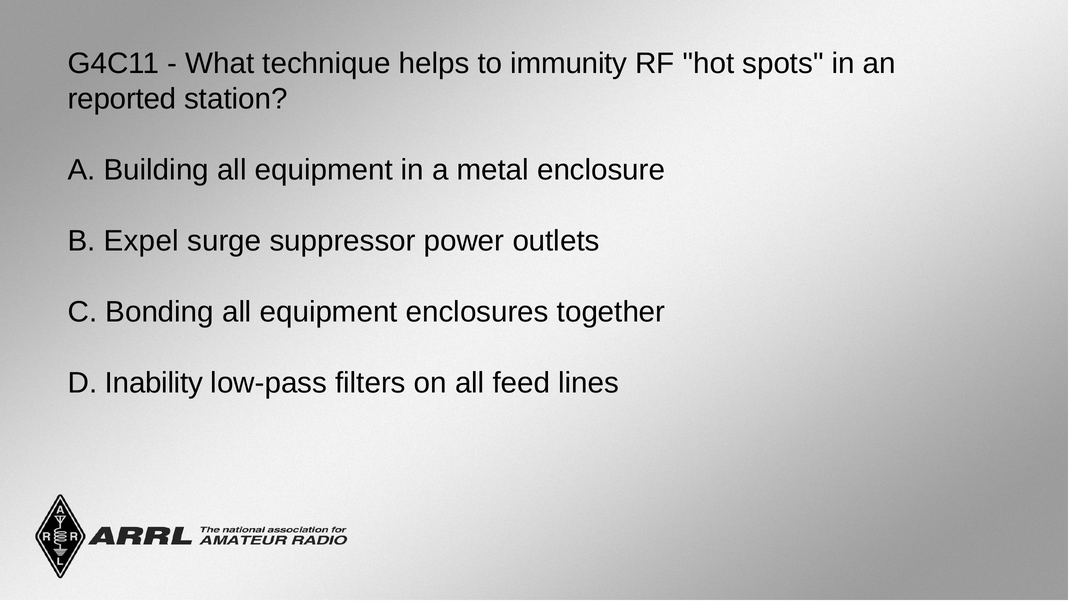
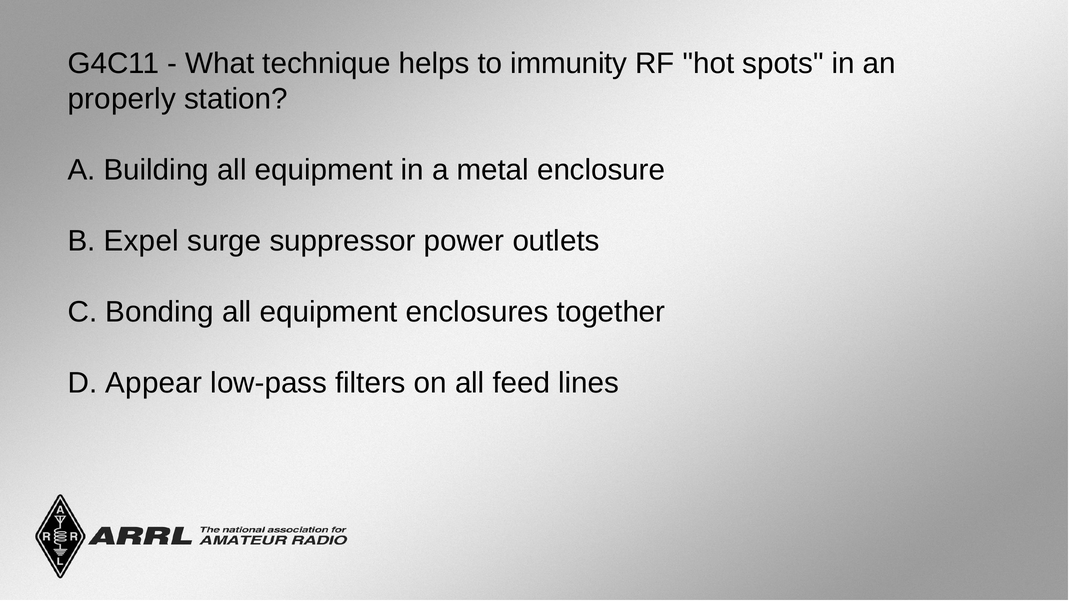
reported: reported -> properly (122, 99)
Inability: Inability -> Appear (154, 383)
